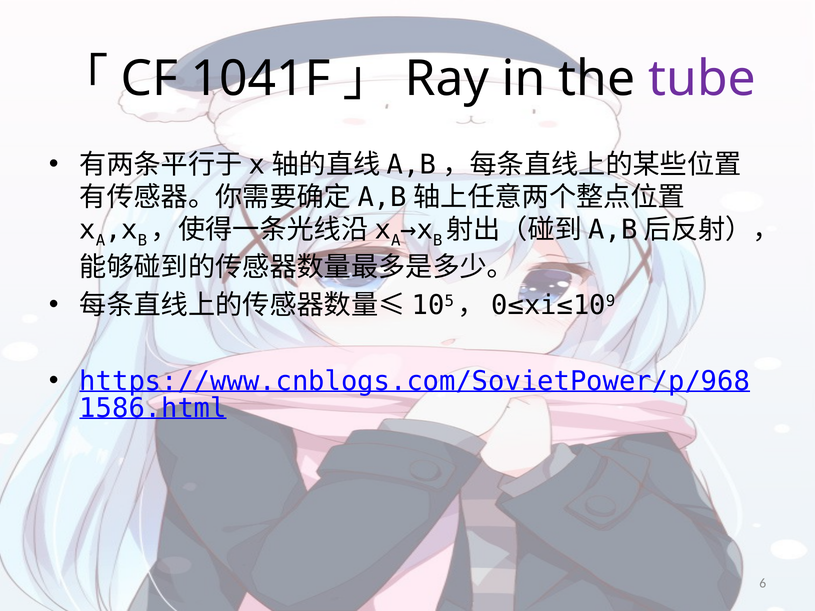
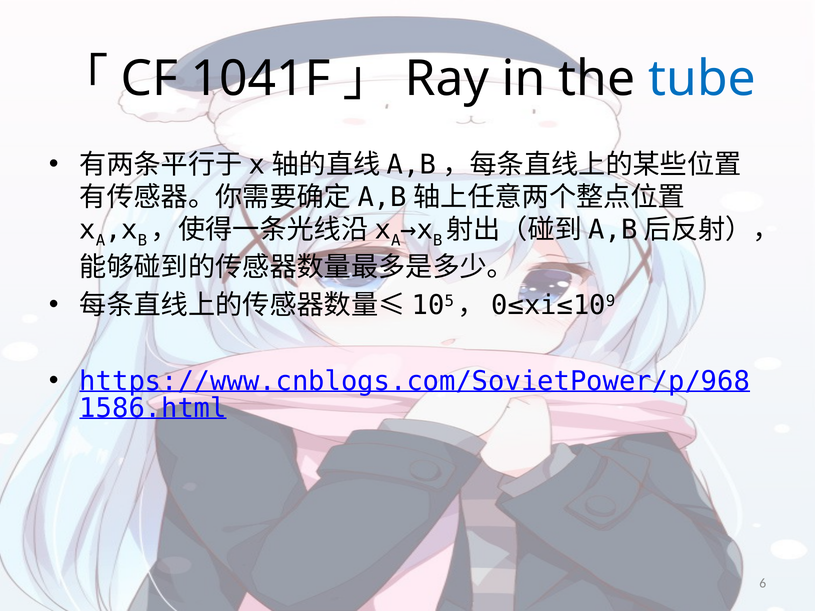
tube colour: purple -> blue (702, 79)
